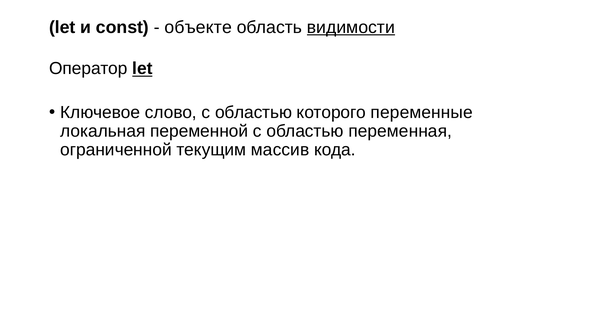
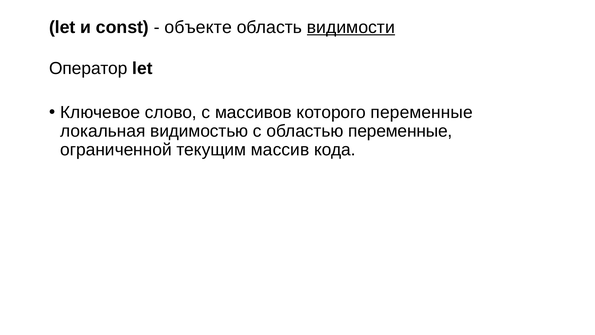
let underline: present -> none (142, 69)
слово с областью: областью -> массивов (253, 112)
переменной: переменной -> видимостью (199, 131)
областью переменная: переменная -> переменные (400, 131)
